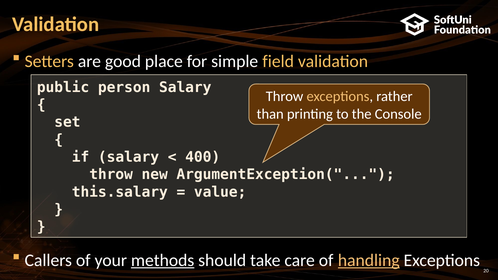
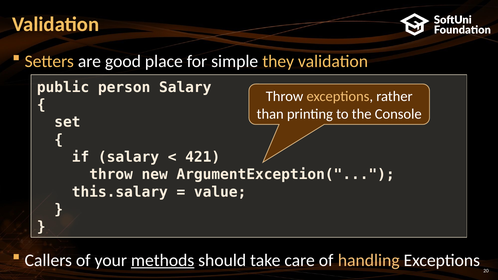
field: field -> they (278, 61)
400: 400 -> 421 (203, 157)
handling underline: present -> none (369, 260)
